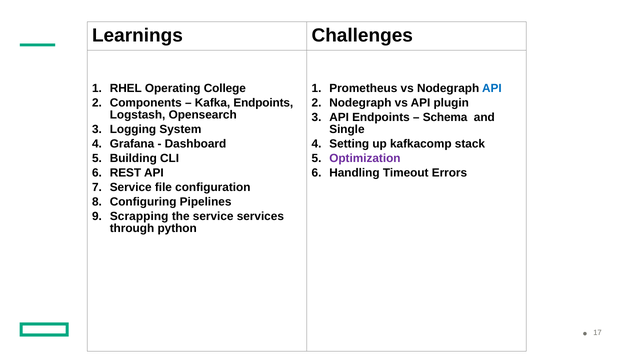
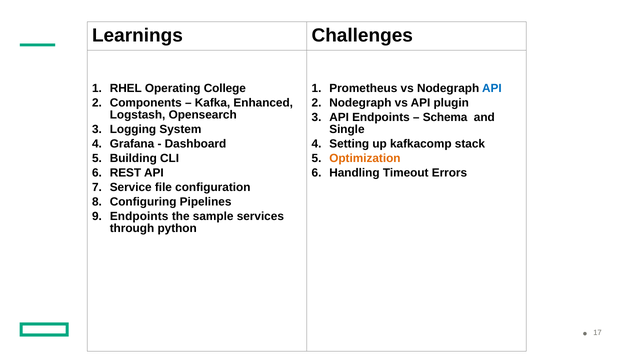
Kafka Endpoints: Endpoints -> Enhanced (263, 103)
Optimization colour: purple -> orange (365, 158)
Scrapping: Scrapping -> Endpoints (139, 216)
the service: service -> sample (213, 216)
